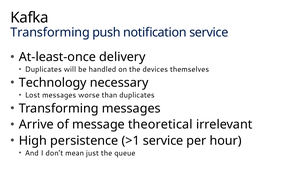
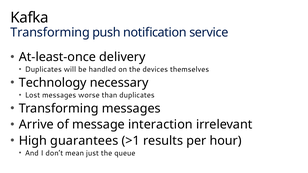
theoretical: theoretical -> interaction (160, 125)
persistence: persistence -> guarantees (84, 141)
>1 service: service -> results (163, 141)
